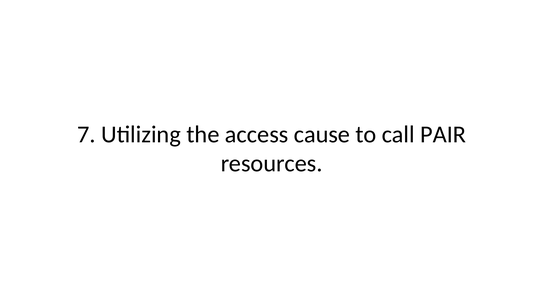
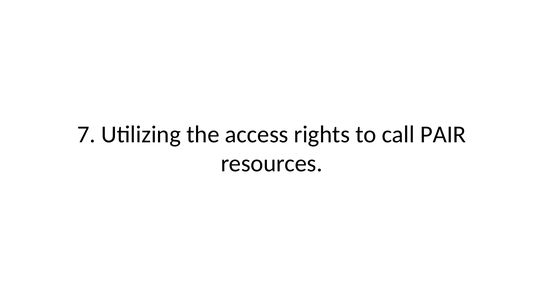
cause: cause -> rights (322, 134)
